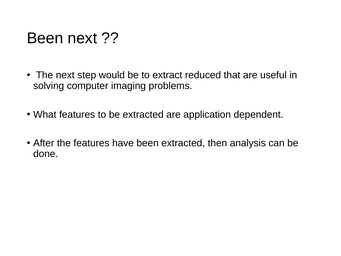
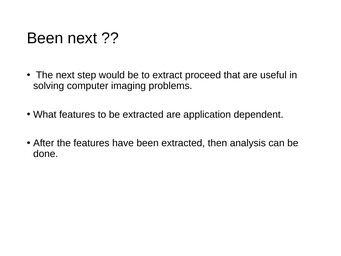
reduced: reduced -> proceed (203, 75)
